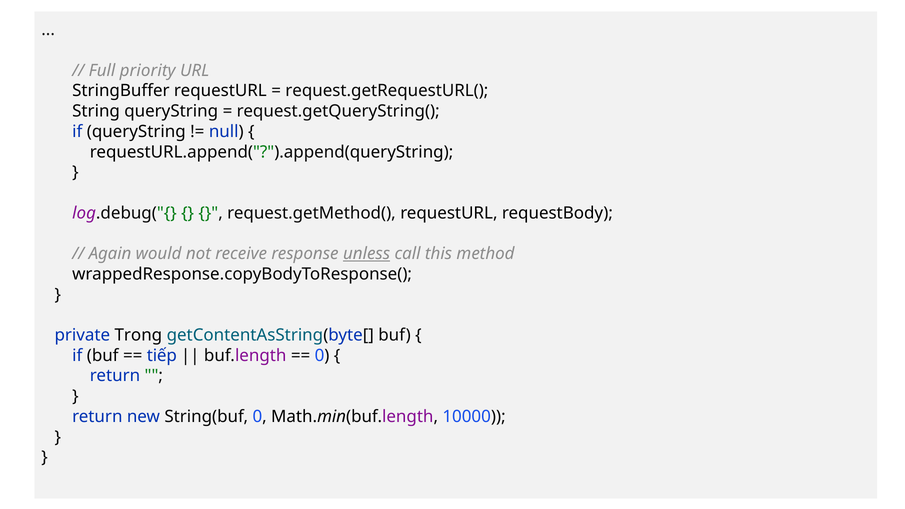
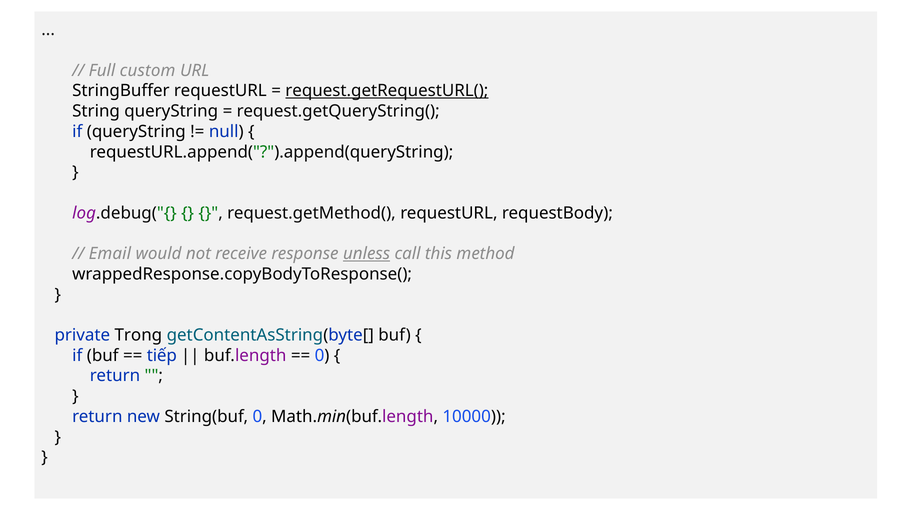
priority: priority -> custom (148, 70)
request.getRequestURL( underline: none -> present (387, 91)
Again: Again -> Email (110, 254)
